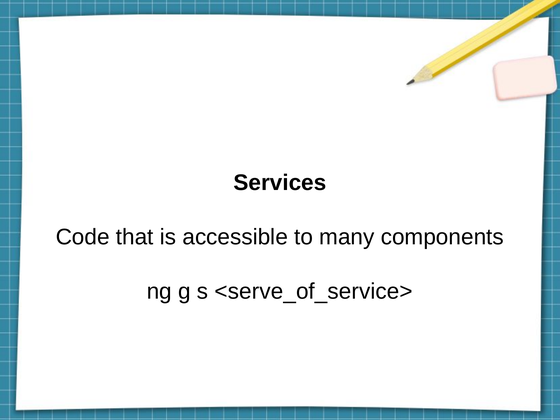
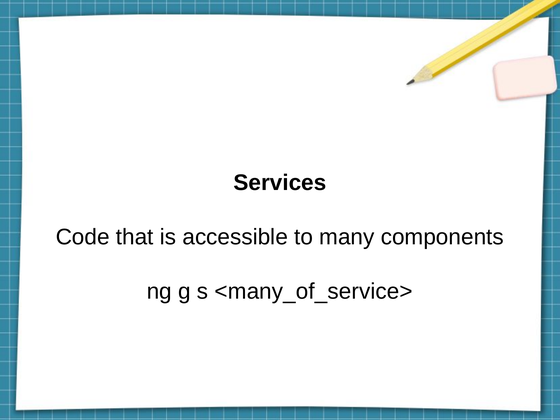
<serve_of_service>: <serve_of_service> -> <many_of_service> (314, 291)
